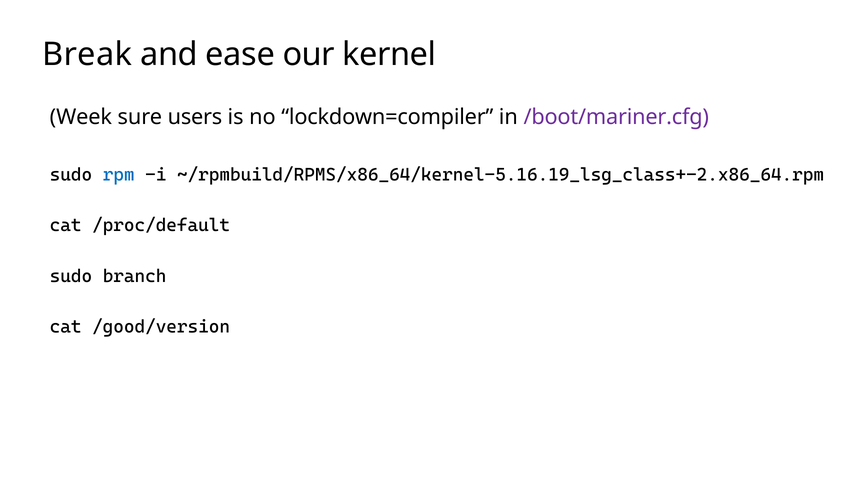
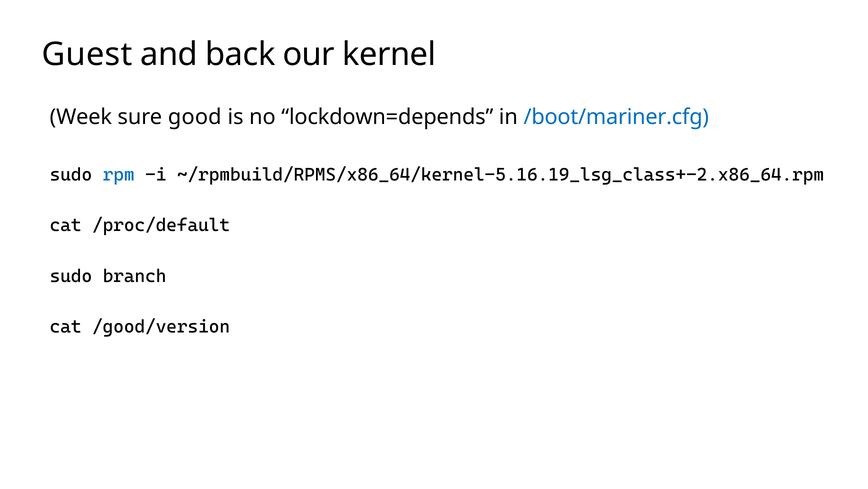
Break: Break -> Guest (87, 54)
ease: ease -> back (240, 54)
users: users -> good (195, 117)
lockdown=compiler: lockdown=compiler -> lockdown=depends (387, 117)
/boot/mariner.cfg colour: purple -> blue (616, 117)
